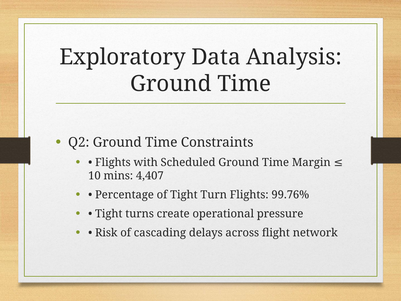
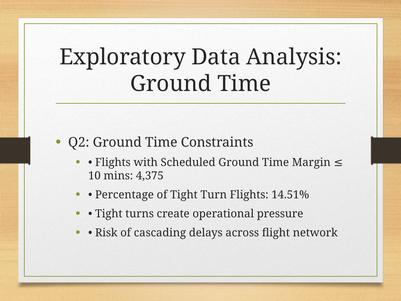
4,407: 4,407 -> 4,375 (150, 176)
99.76%: 99.76% -> 14.51% (290, 195)
